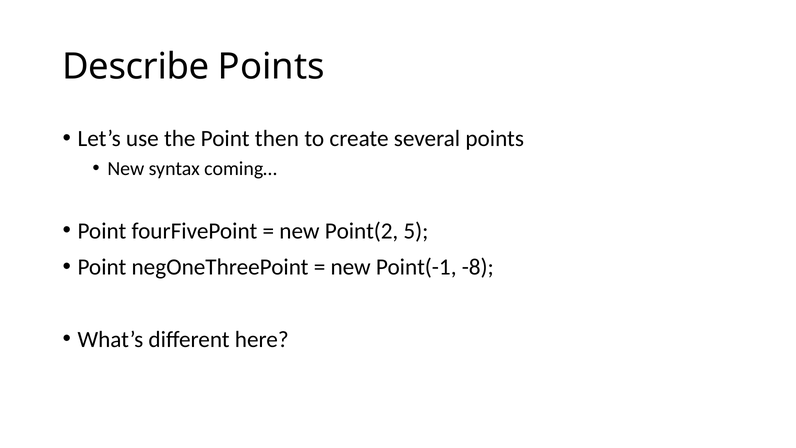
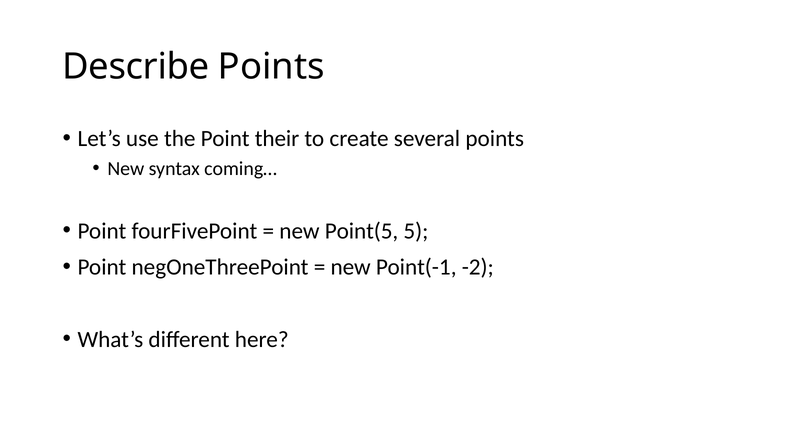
then: then -> their (277, 139)
Point(2: Point(2 -> Point(5 (362, 231)
-8: -8 -> -2 (478, 267)
